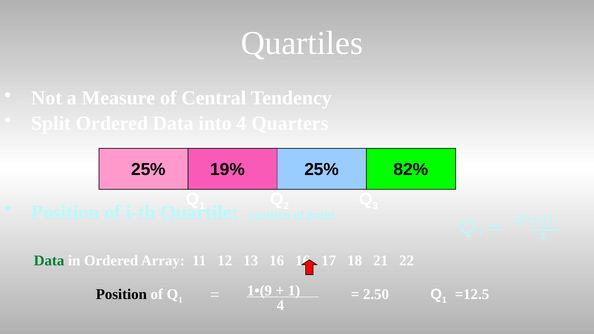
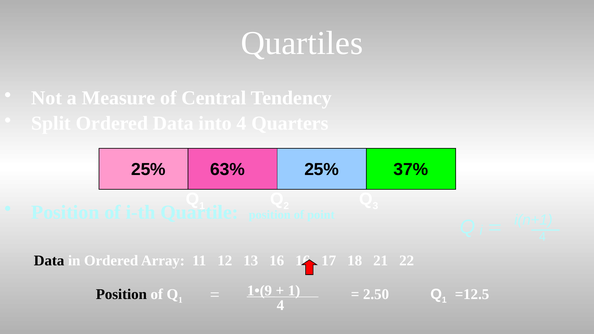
19%: 19% -> 63% (228, 169)
82%: 82% -> 37% (411, 169)
Data colour: green -> black (49, 261)
